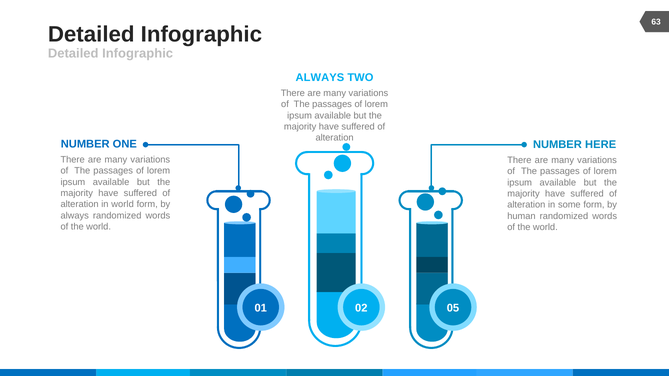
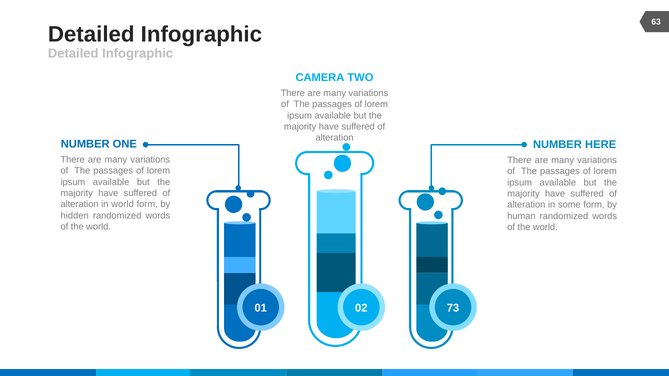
ALWAYS: ALWAYS -> CAMERA (320, 78)
always: always -> hidden (75, 216)
05: 05 -> 73 (453, 308)
